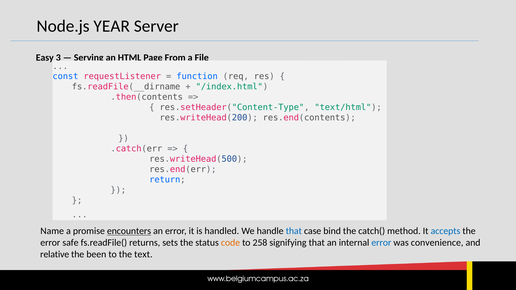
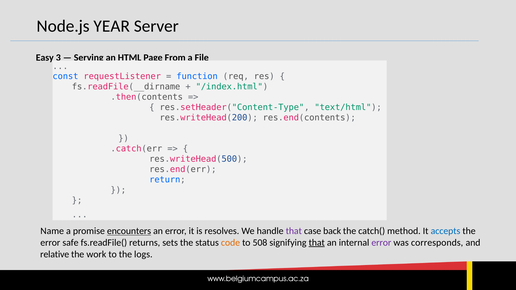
handled: handled -> resolves (222, 231)
that colour: blue -> purple (294, 231)
bind: bind -> back (332, 231)
258: 258 -> 508 (260, 243)
that underline: none -> present (317, 243)
error colour: blue -> purple (381, 243)
convenience: convenience -> corresponds (437, 243)
been: been -> work (96, 254)
text: text -> logs (143, 254)
